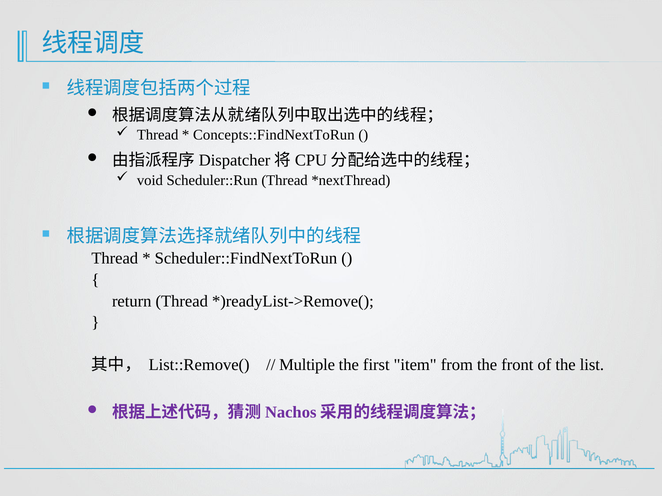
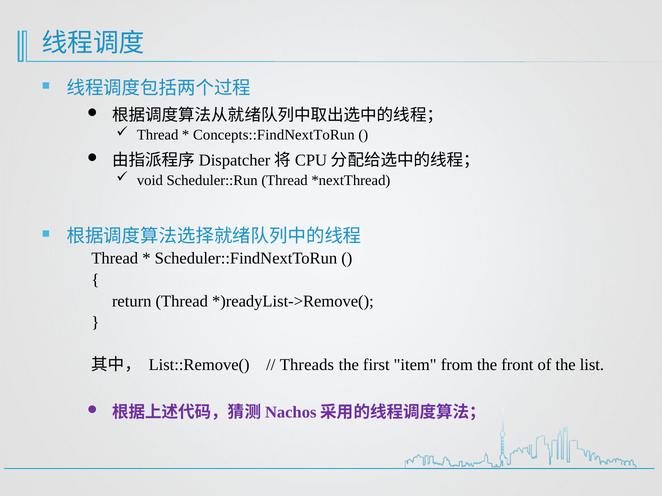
Multiple: Multiple -> Threads (307, 365)
